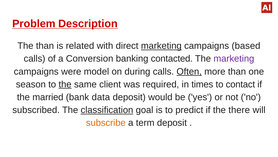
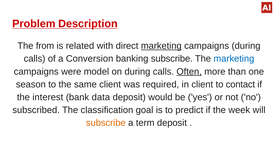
The than: than -> from (45, 46)
campaigns based: based -> during (246, 46)
banking contacted: contacted -> subscribe (172, 58)
marketing colour: purple -> blue (234, 58)
the underline: present -> none (65, 84)
in times: times -> client (202, 84)
married: married -> interest (48, 97)
classification underline: present -> none (107, 110)
there: there -> week (239, 110)
